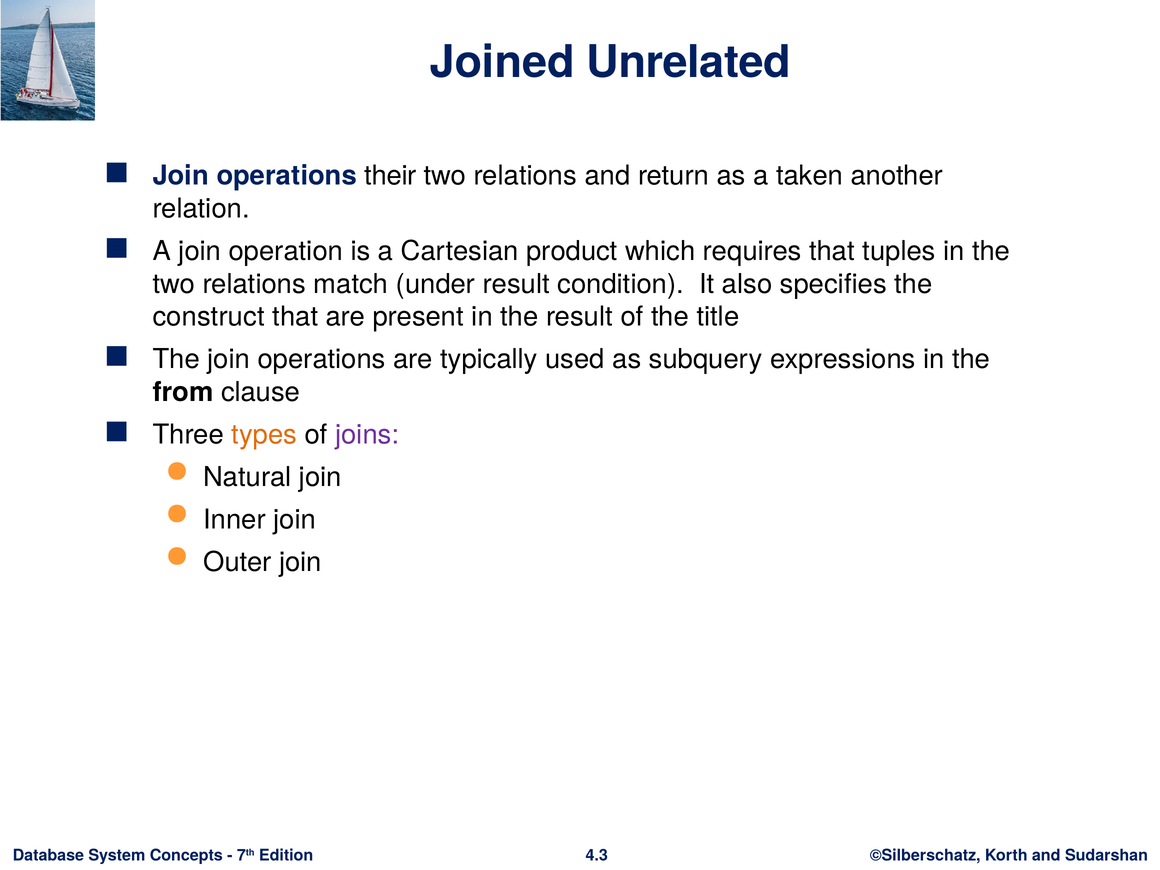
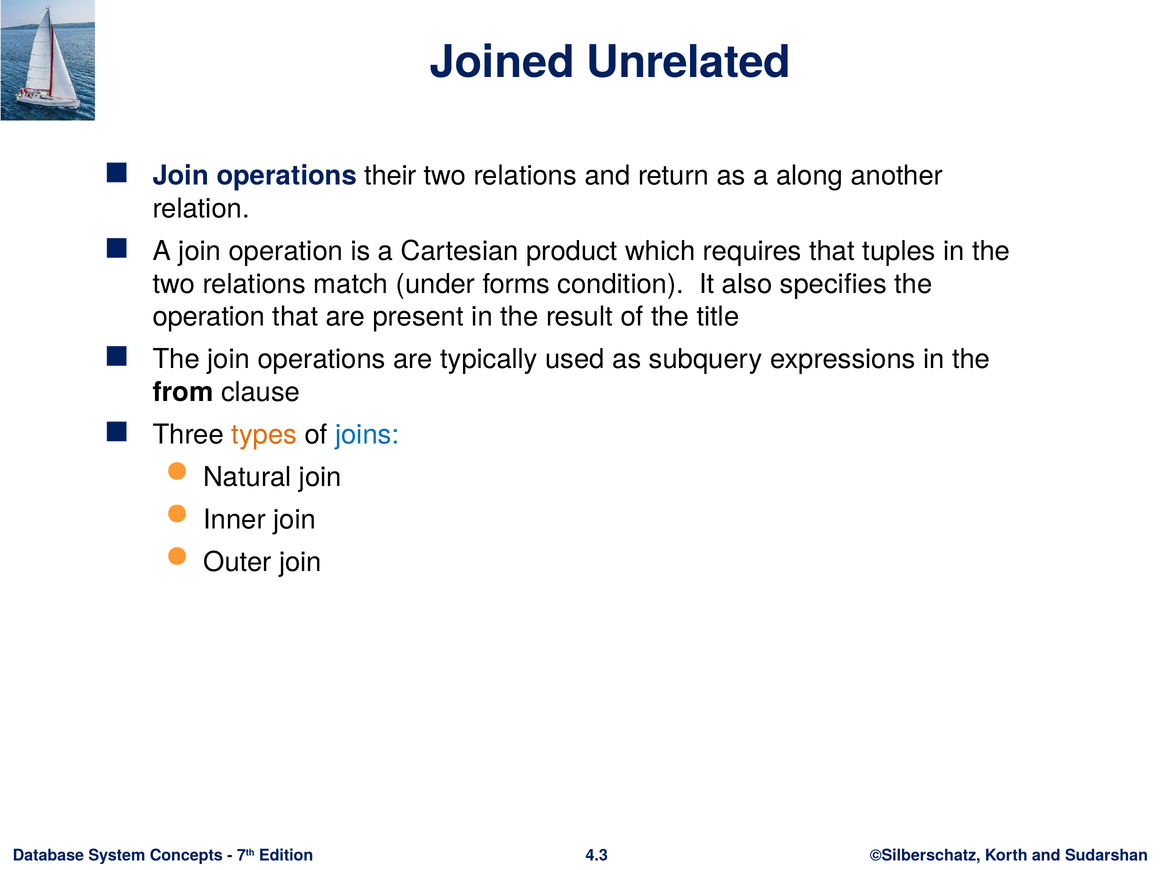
taken: taken -> along (810, 176)
under result: result -> forms (516, 284)
construct: construct -> operation (209, 317)
joins colour: purple -> blue (367, 435)
